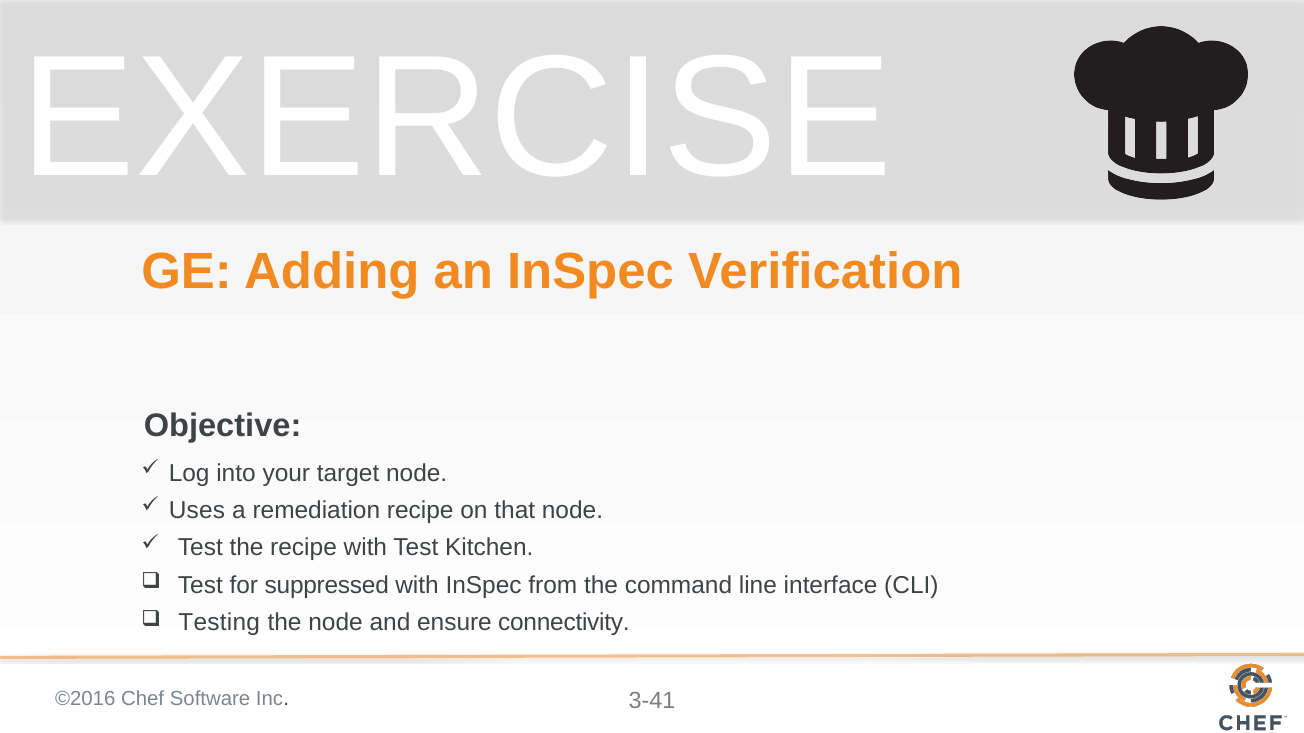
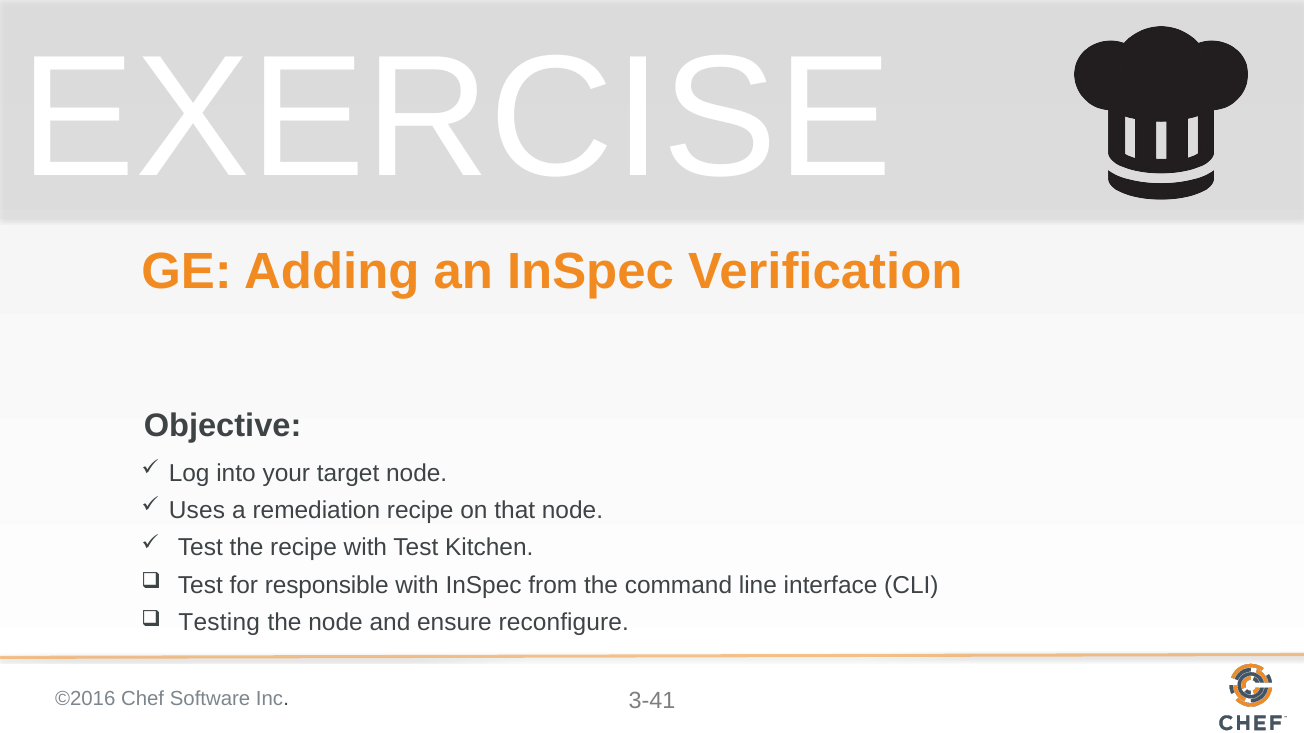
suppressed: suppressed -> responsible (327, 586)
connectivity: connectivity -> reconfigure (564, 623)
